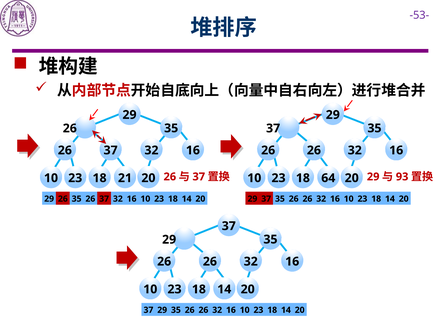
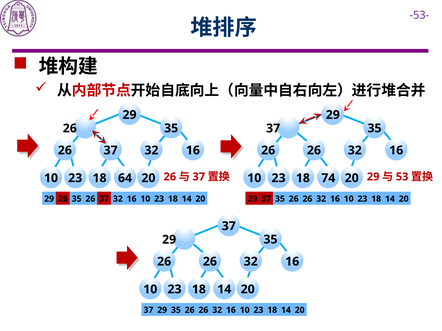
93: 93 -> 53 (402, 177)
21: 21 -> 64 (125, 178)
64: 64 -> 74 (328, 178)
